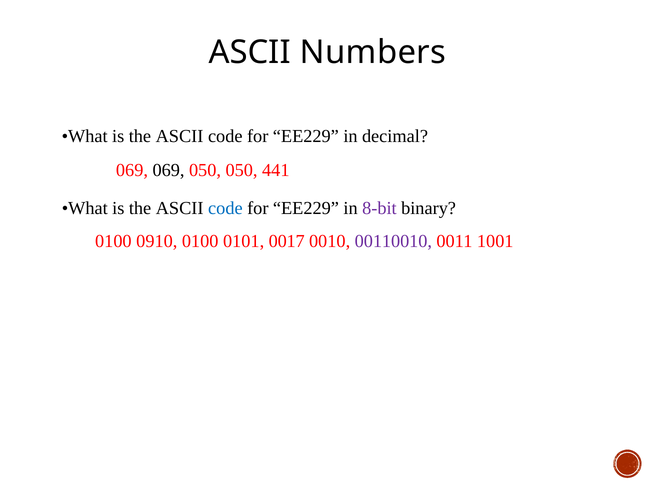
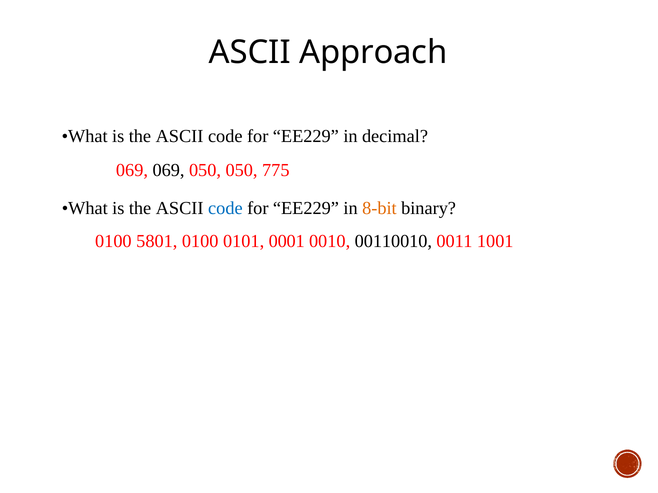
Numbers: Numbers -> Approach (373, 53)
441: 441 -> 775 (276, 170)
8-bit colour: purple -> orange (379, 209)
0910: 0910 -> 5801 (157, 242)
0017: 0017 -> 0001 (287, 242)
00110010 colour: purple -> black (393, 242)
